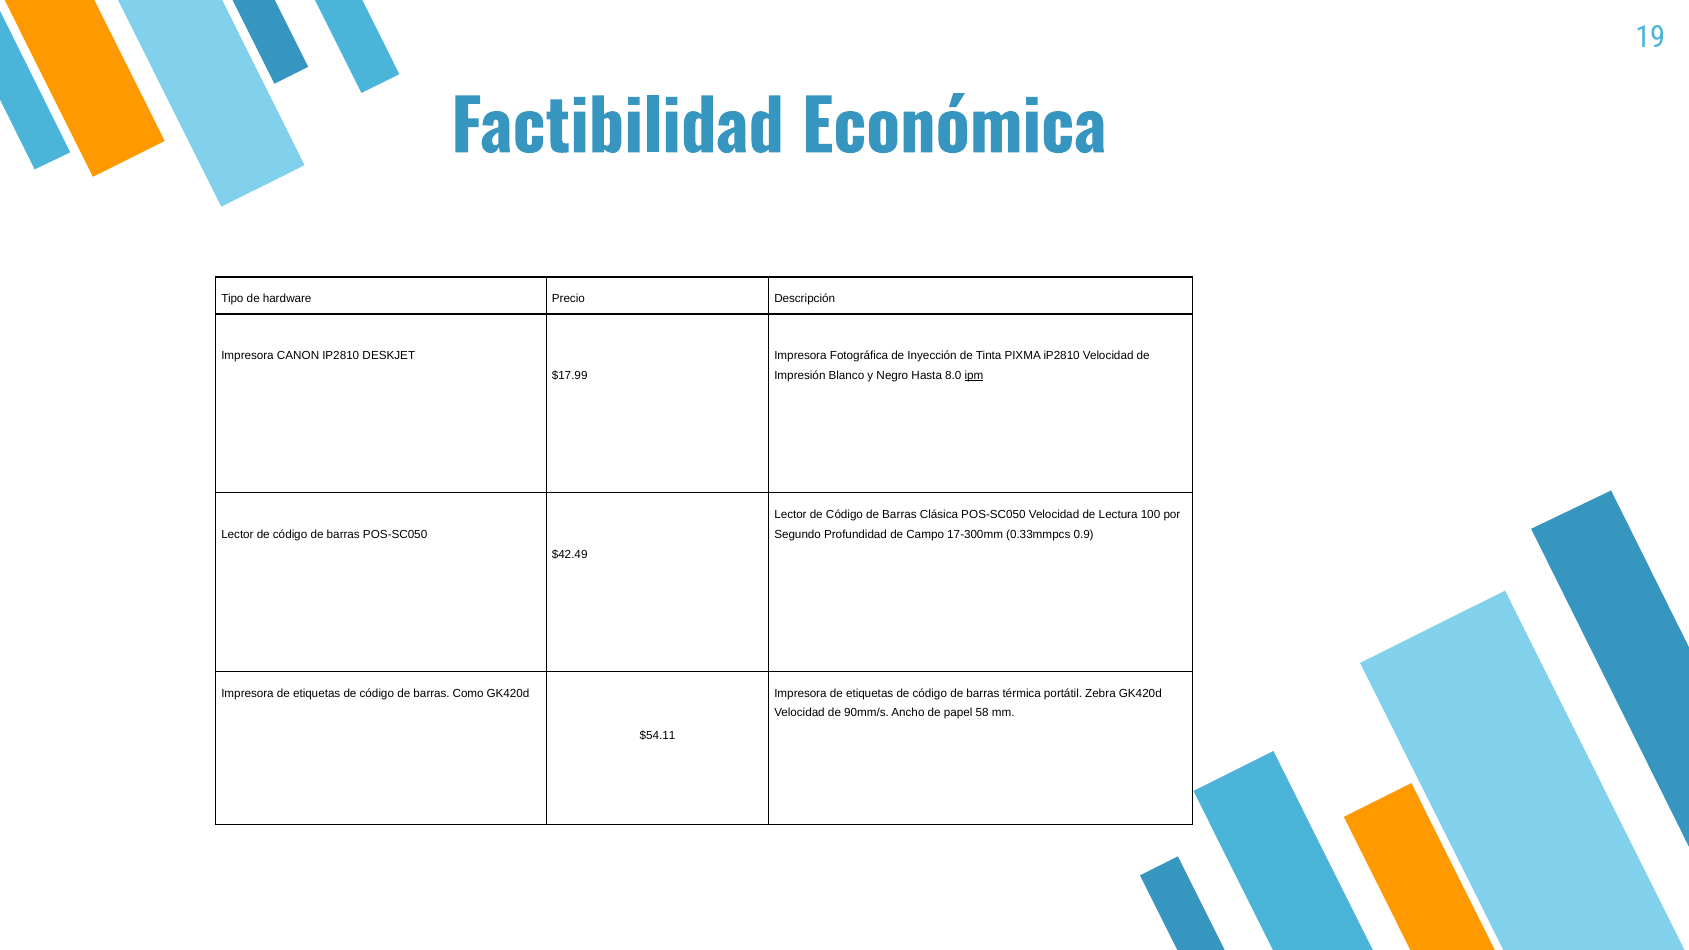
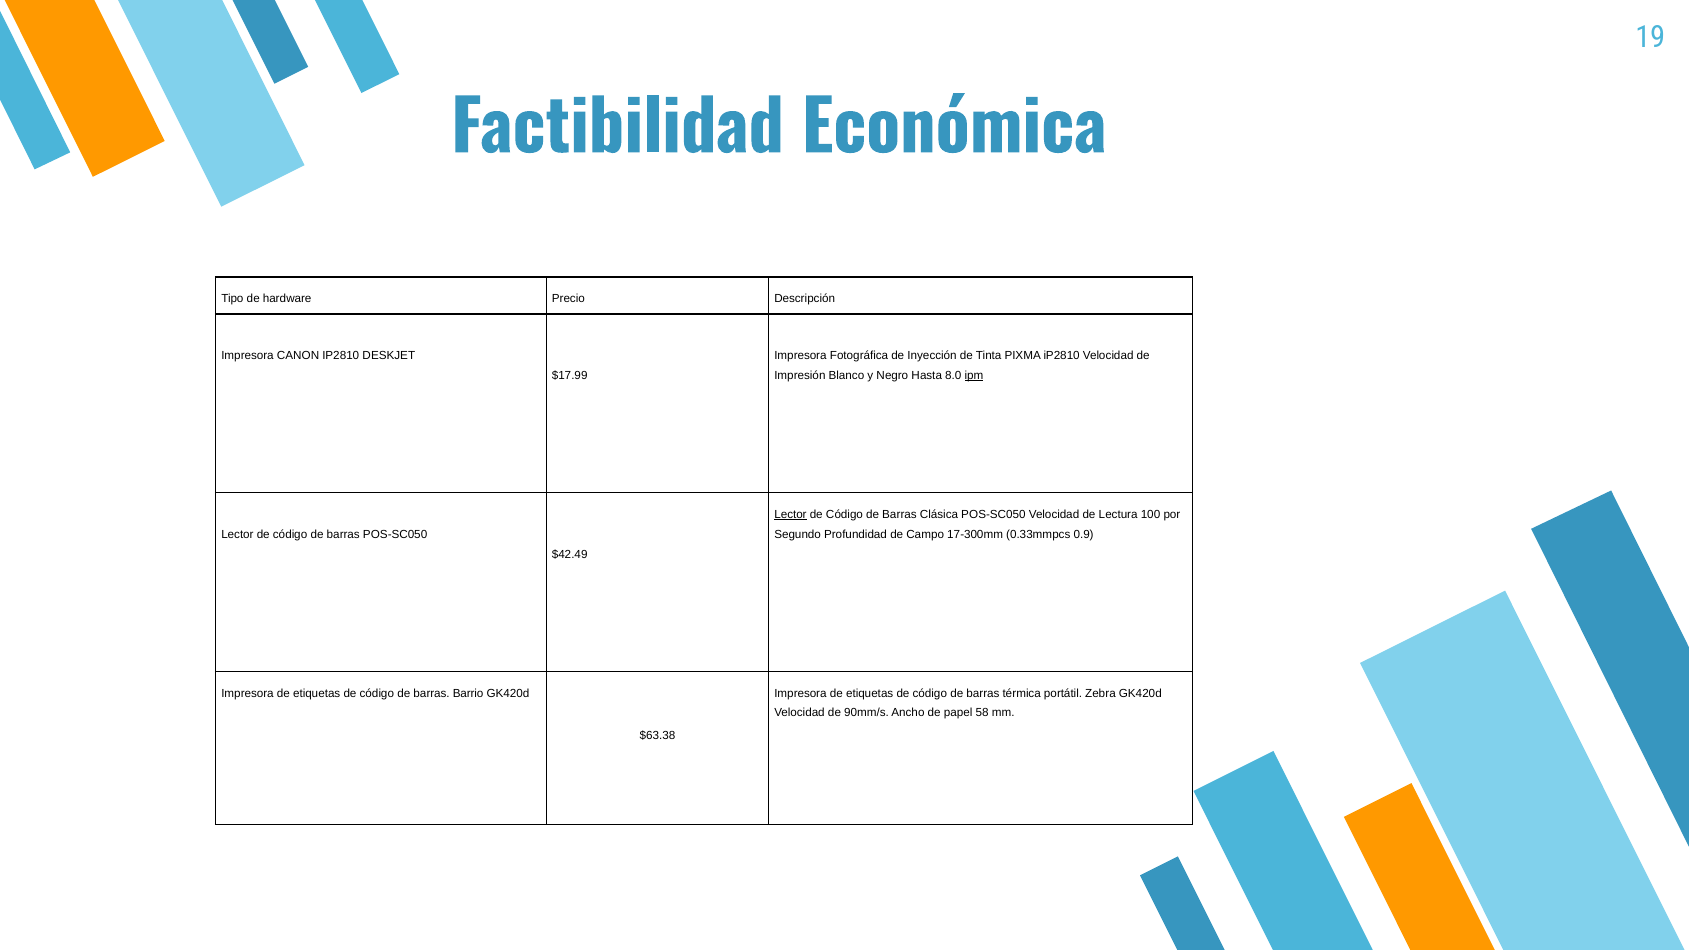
Lector underline: none -> present (790, 515)
Como: Como -> Barrio (468, 693)
$54.11: $54.11 -> $63.38 (657, 736)
